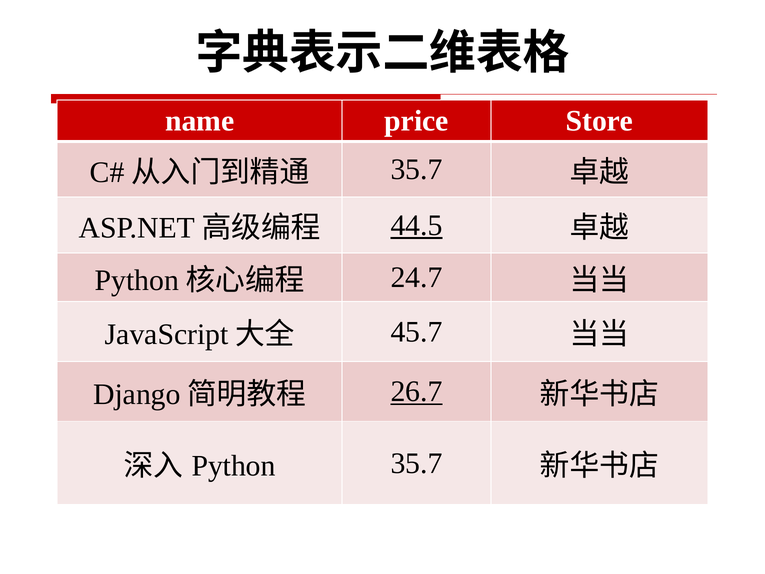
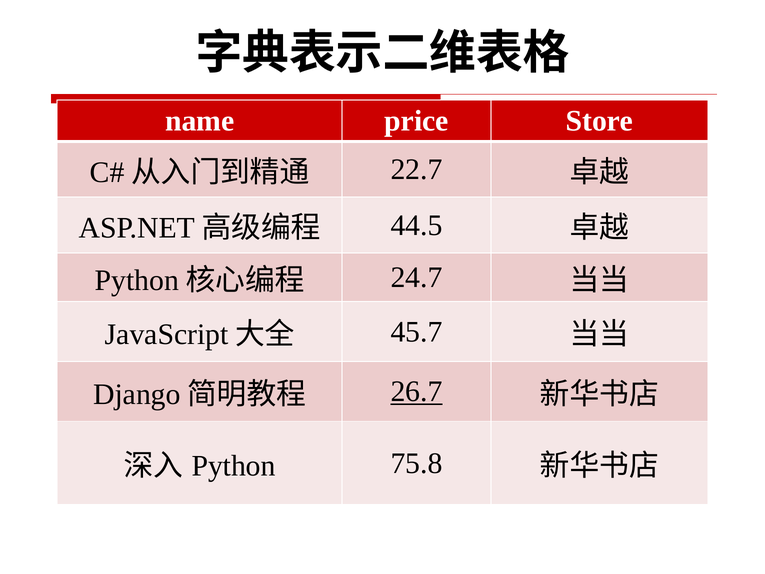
35.7: 35.7 -> 22.7 (417, 169)
44.5 underline: present -> none (417, 225)
35.7: 35.7 -> 75.8 (417, 463)
